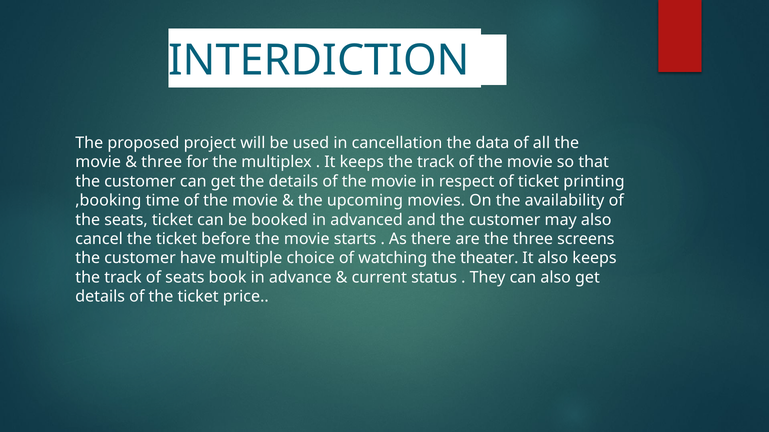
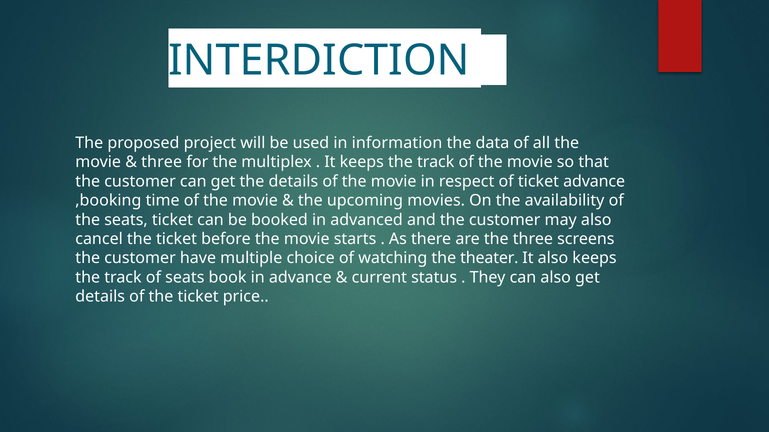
cancellation: cancellation -> information (397, 143)
ticket printing: printing -> advance (594, 182)
